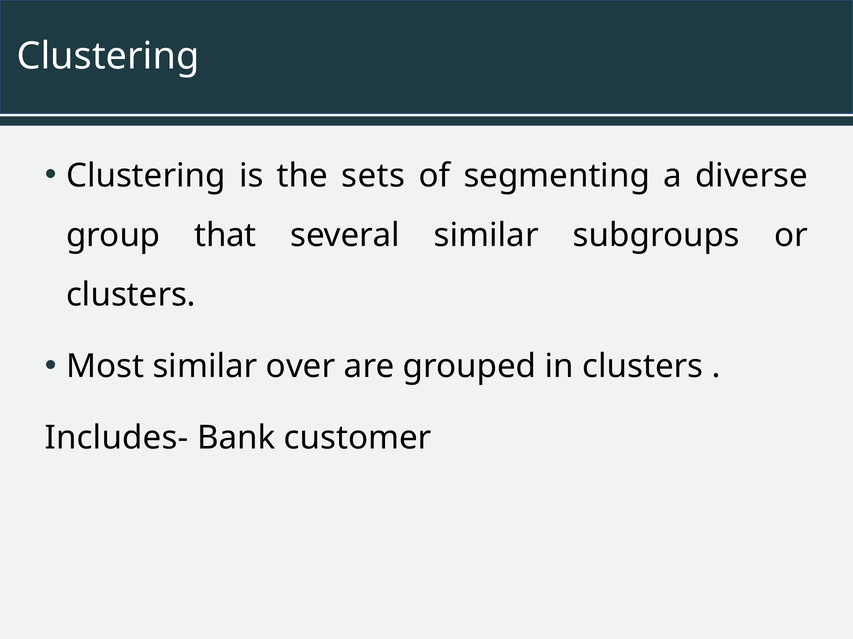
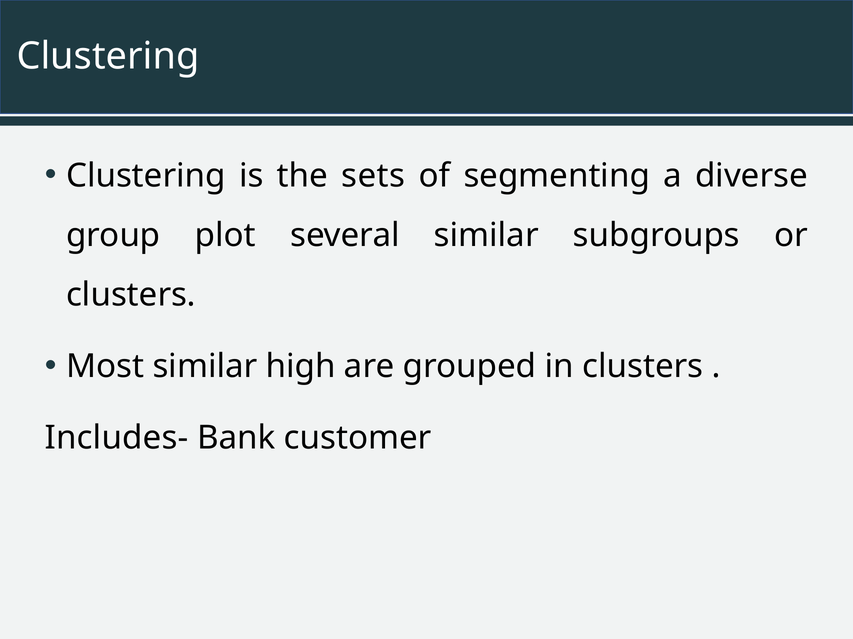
that: that -> plot (225, 236)
over: over -> high (301, 367)
